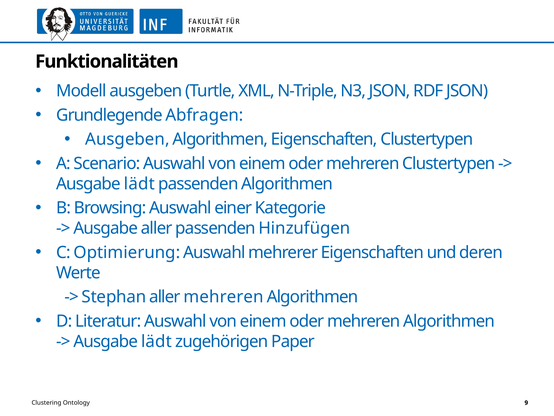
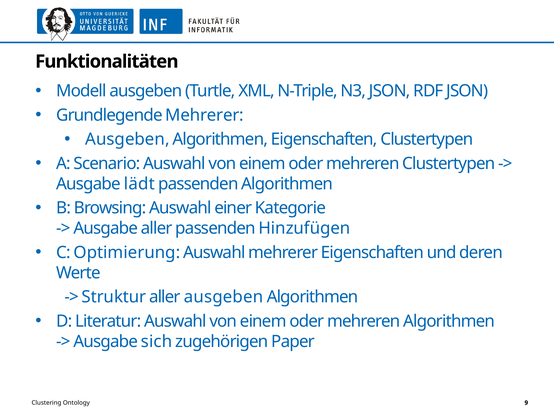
Grundlegende Abfragen: Abfragen -> Mehrerer (204, 115)
Stephan: Stephan -> Struktur (114, 297)
aller mehreren: mehreren -> ausgeben (224, 297)
lädt: lädt -> sich (157, 341)
